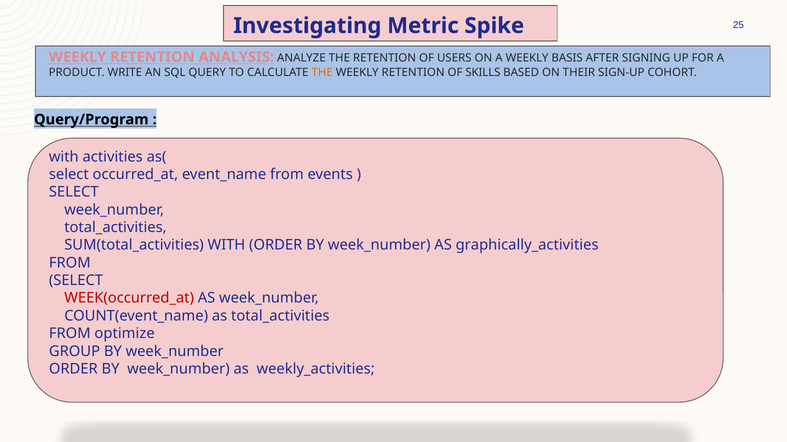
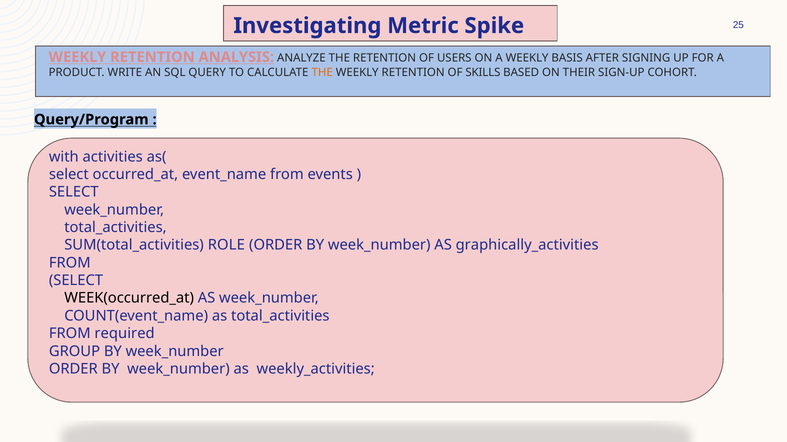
SUM(total_activities WITH: WITH -> ROLE (226, 245)
WEEK(occurred_at colour: red -> black (129, 299)
optimize: optimize -> required (125, 334)
